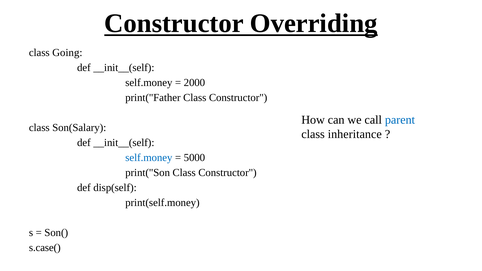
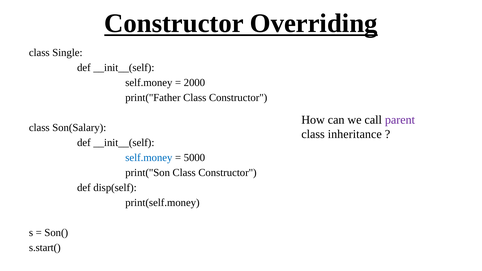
Going: Going -> Single (67, 53)
parent colour: blue -> purple (400, 120)
s.case(: s.case( -> s.start( (45, 248)
